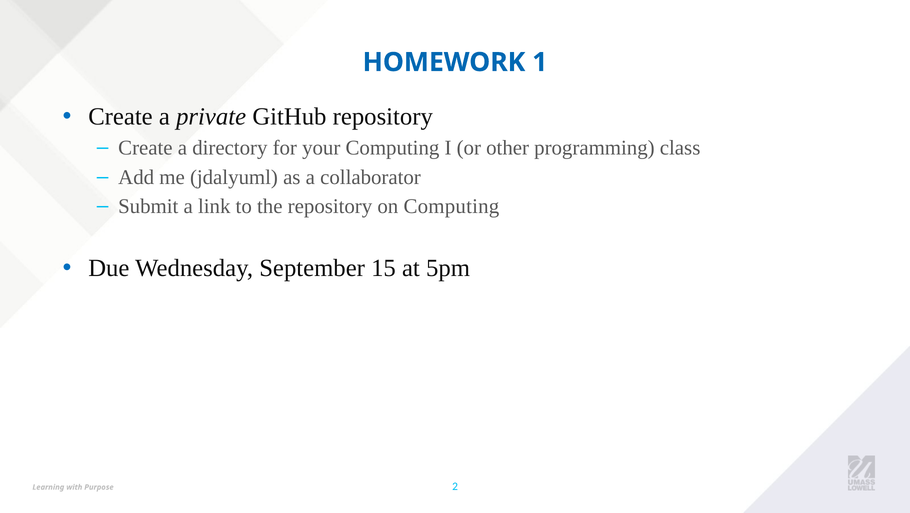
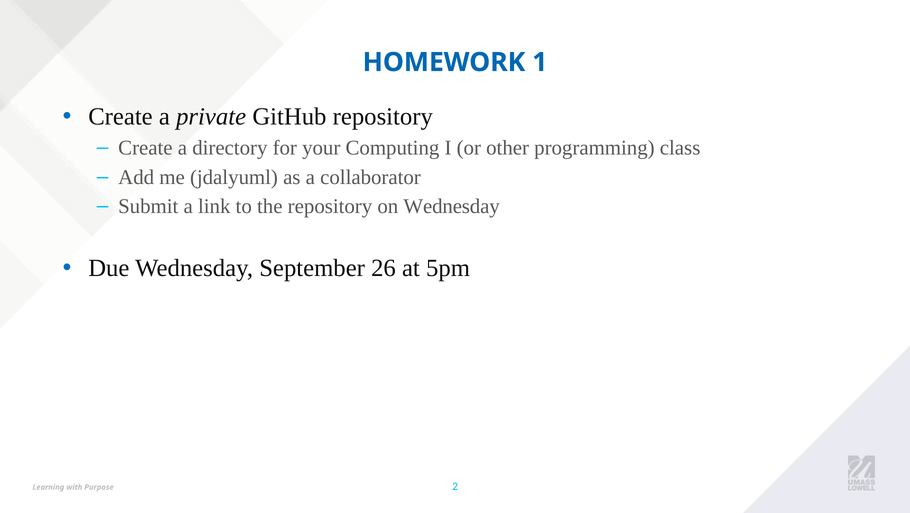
on Computing: Computing -> Wednesday (452, 207)
15: 15 -> 26 (383, 268)
